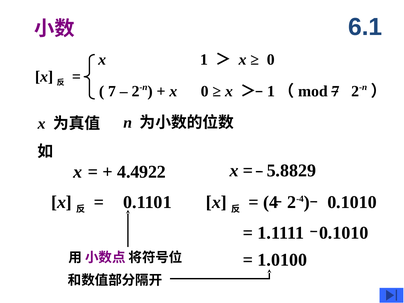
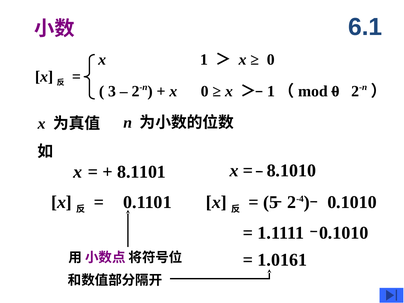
7: 7 -> 3 (112, 91)
7: 7 -> 0 (336, 91)
5.8829: 5.8829 -> 8.1010 (291, 171)
4.4922: 4.4922 -> 8.1101 (142, 172)
4: 4 -> 5 (271, 202)
1.0100: 1.0100 -> 1.0161 (282, 260)
